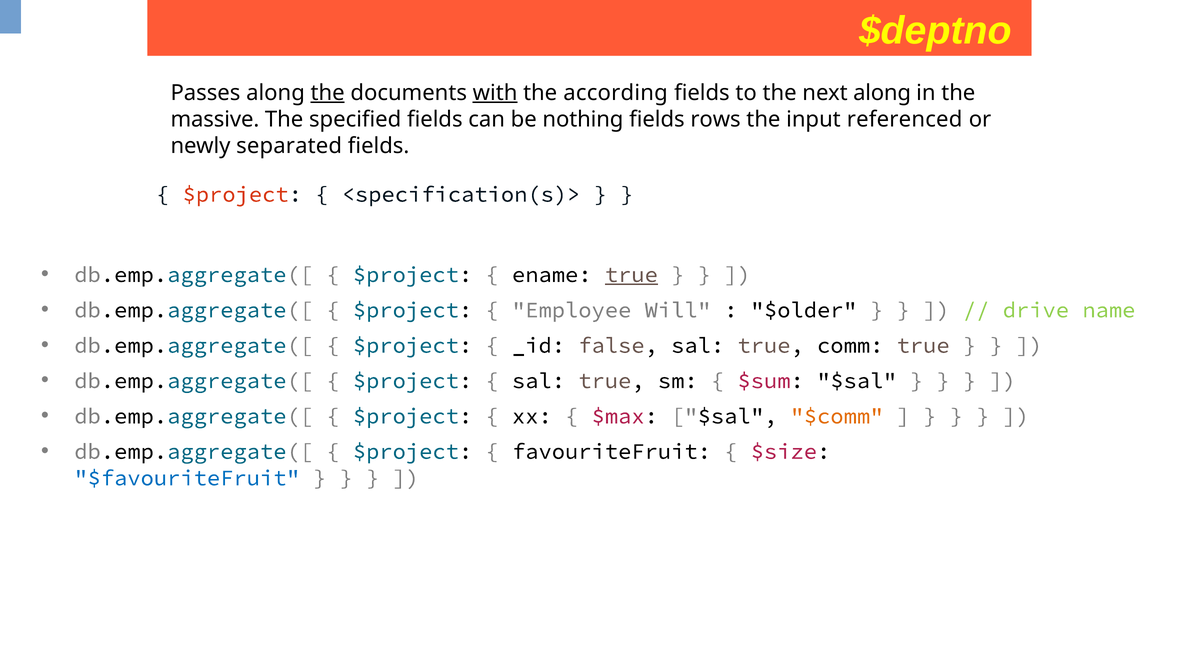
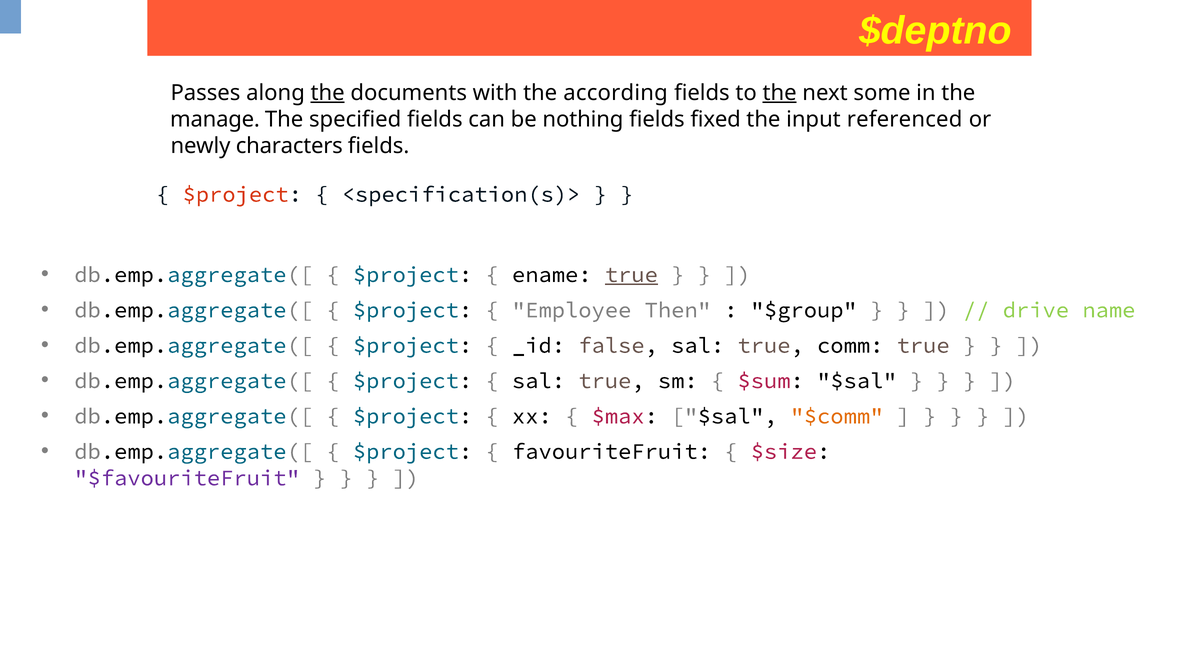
with underline: present -> none (495, 93)
the underline: none -> present (780, 93)
next along: along -> some (882, 93)
massive: massive -> manage (215, 119)
rows: rows -> fixed (716, 119)
separated: separated -> characters (289, 146)
Will: Will -> Then (678, 310)
$older: $older -> $group (804, 310)
$favouriteFruit colour: blue -> purple (187, 478)
